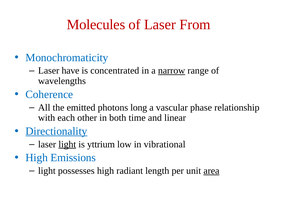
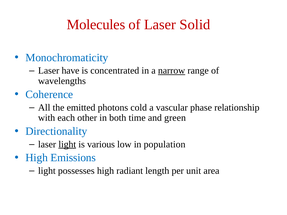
From: From -> Solid (195, 25)
long: long -> cold (139, 108)
linear: linear -> green (175, 118)
Directionality underline: present -> none (56, 131)
yttrium: yttrium -> various (101, 144)
vibrational: vibrational -> population (165, 144)
area underline: present -> none (211, 171)
